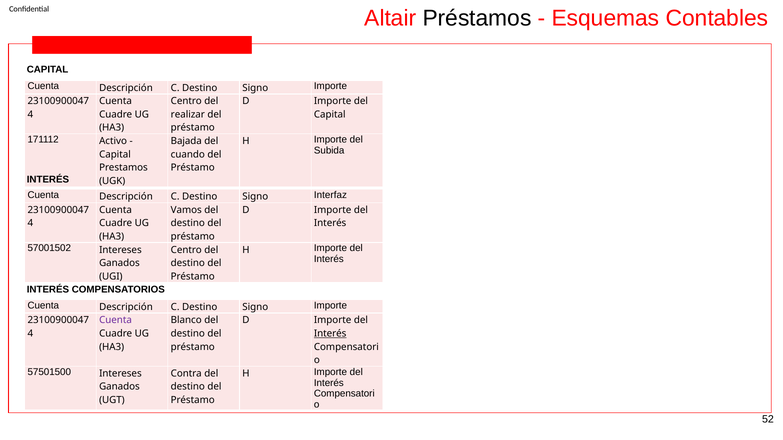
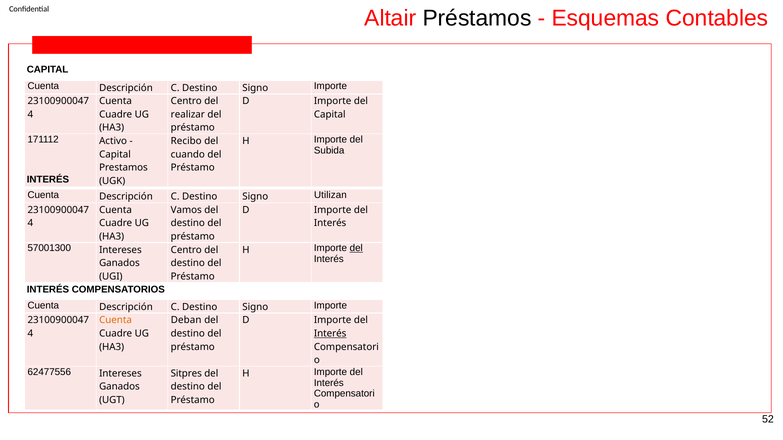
Bajada: Bajada -> Recibo (186, 141)
Interfaz: Interfaz -> Utilizan (330, 195)
57001502: 57001502 -> 57001300 (49, 248)
del underline: none -> present (356, 248)
Cuenta colour: purple -> orange (116, 321)
Blanco: Blanco -> Deban (186, 321)
57501500: 57501500 -> 62477556 (49, 372)
Contra: Contra -> Sitpres (186, 374)
